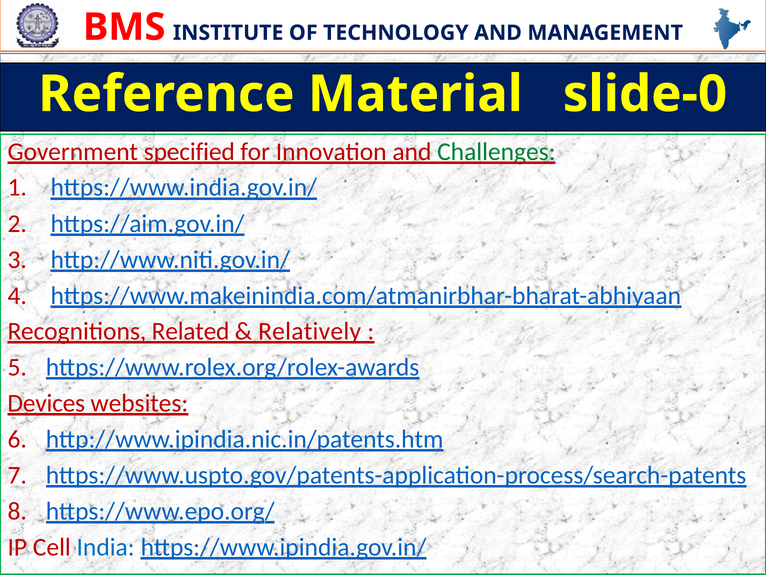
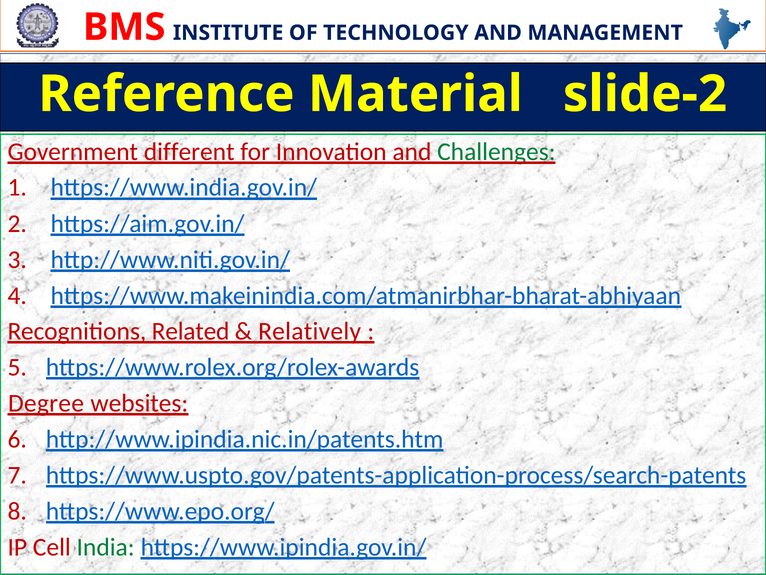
slide-0: slide-0 -> slide-2 (645, 94)
specified: specified -> different (189, 151)
Devices: Devices -> Degree (46, 403)
India colour: blue -> green (106, 547)
